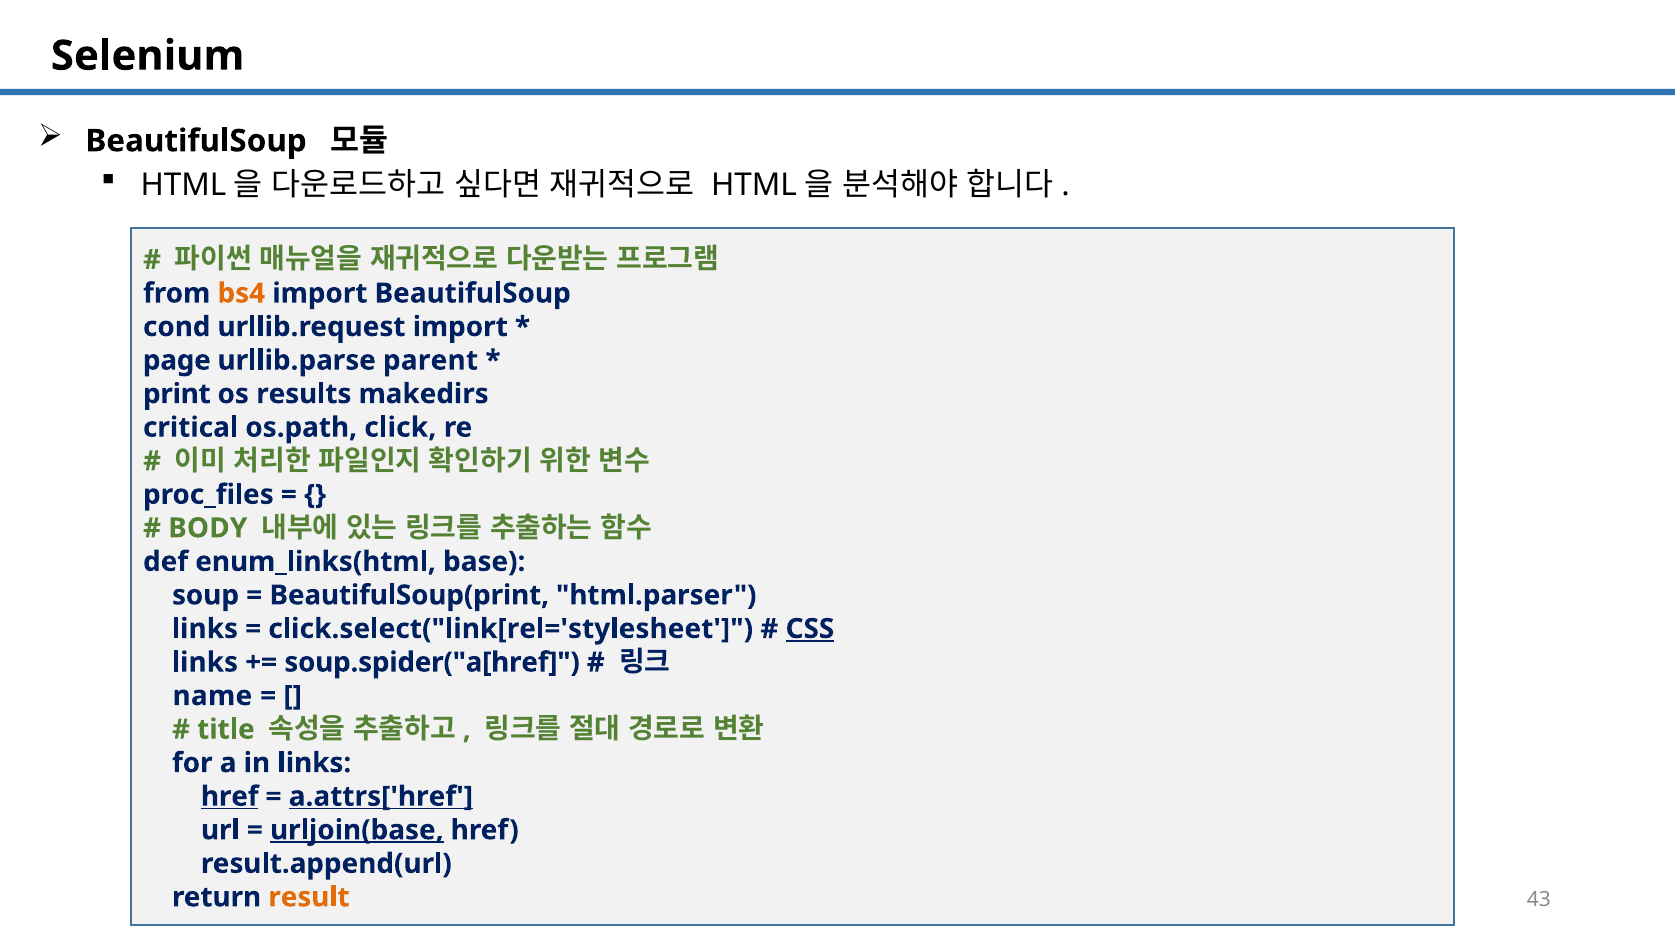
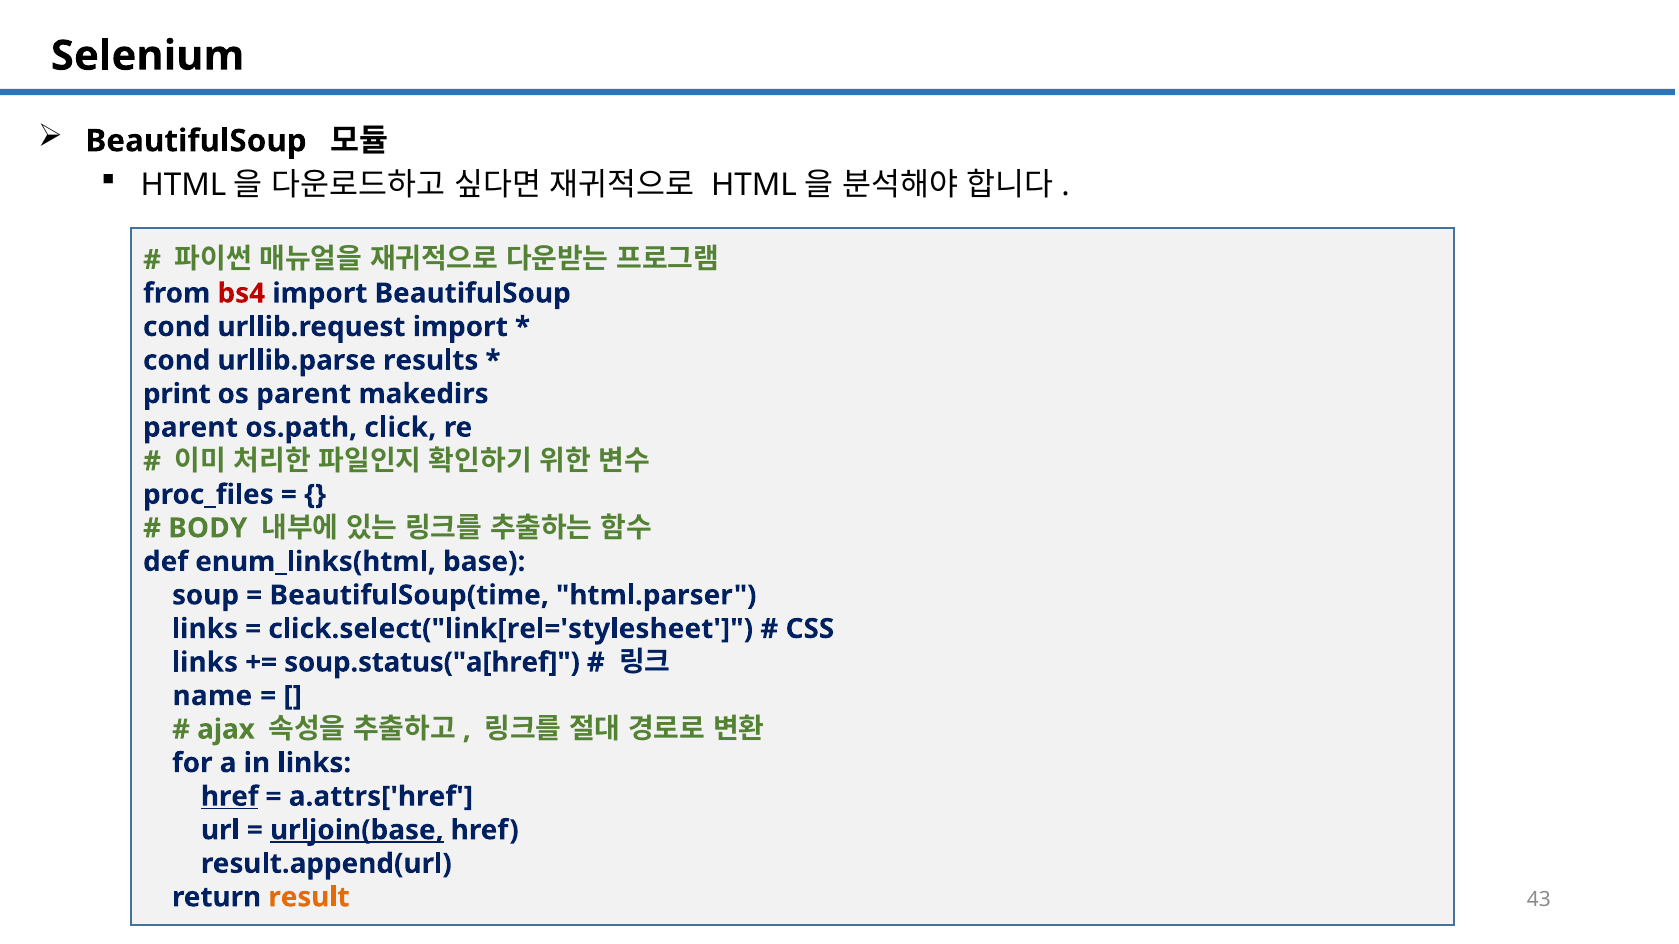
bs4 colour: orange -> red (241, 293)
page: page -> cond (177, 361)
parent: parent -> results (431, 361)
os results: results -> parent (304, 394)
critical: critical -> parent (190, 428)
BeautifulSoup(print: BeautifulSoup(print -> BeautifulSoup(time (409, 596)
CSS underline: present -> none (810, 629)
soup.spider("a[href: soup.spider("a[href -> soup.status("a[href (432, 663)
title: title -> ajax (226, 730)
a.attrs['href underline: present -> none (381, 797)
